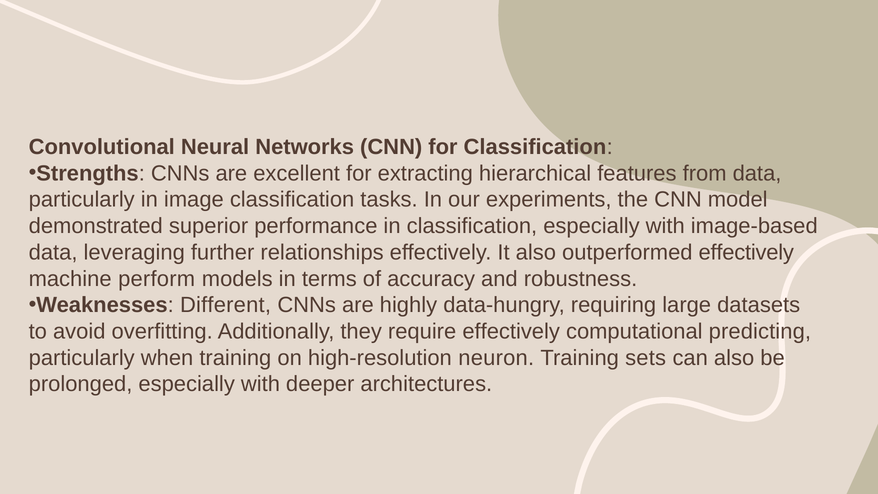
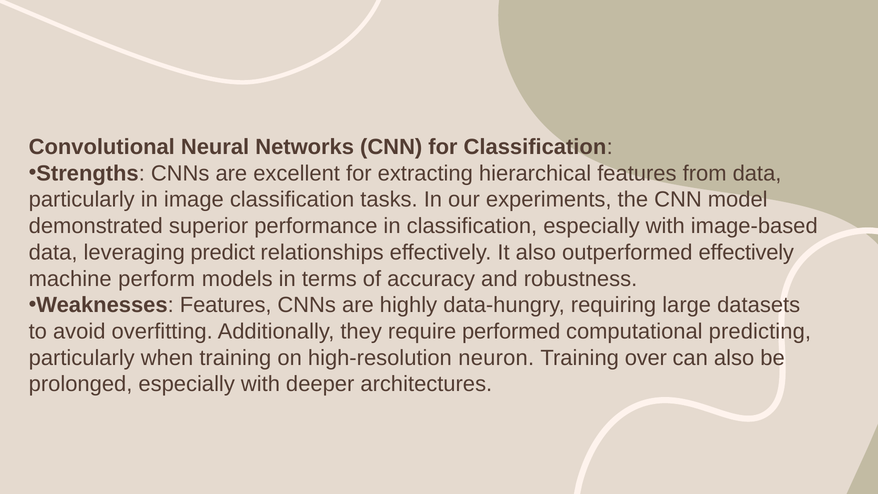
further: further -> predict (223, 252)
Weaknesses Different: Different -> Features (226, 305)
require effectively: effectively -> performed (511, 331)
sets: sets -> over (646, 358)
